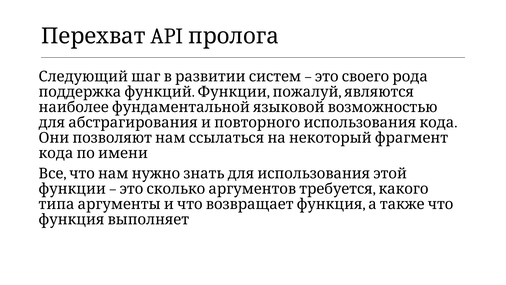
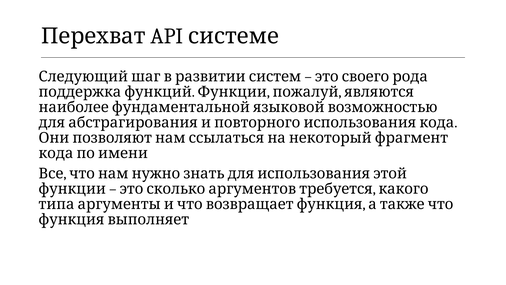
пролога: пролога -> системе (234, 36)
